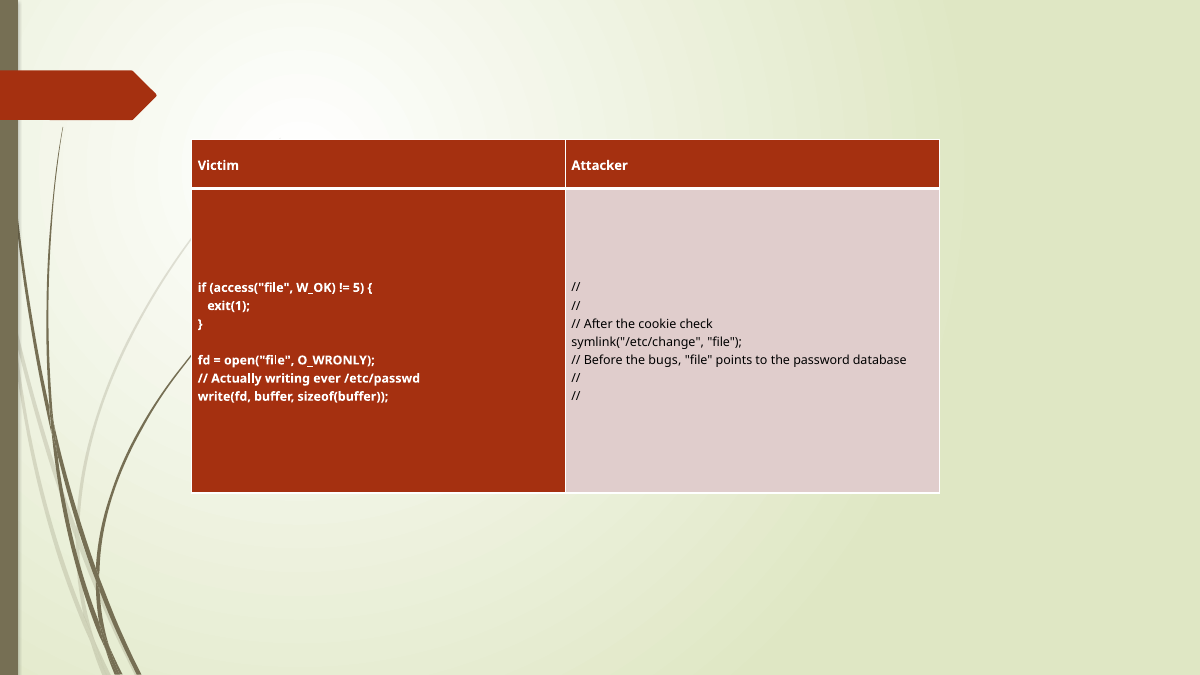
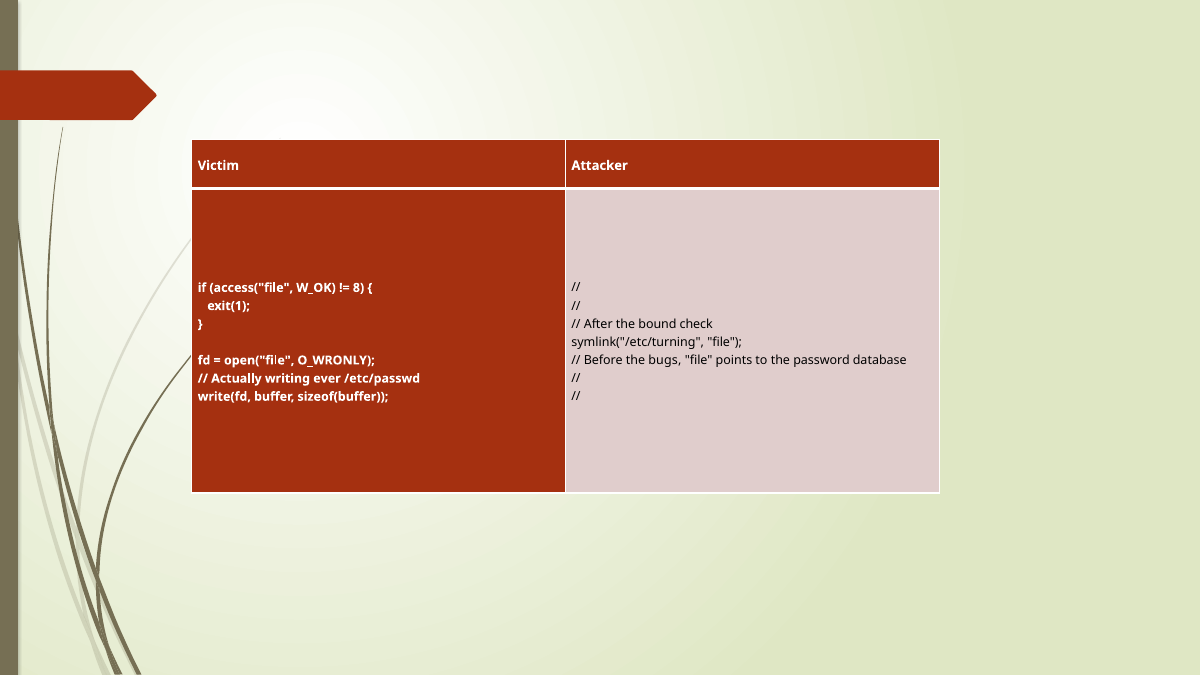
5: 5 -> 8 (359, 288)
cookie: cookie -> bound (657, 324)
symlink("/etc/change: symlink("/etc/change -> symlink("/etc/turning (638, 342)
